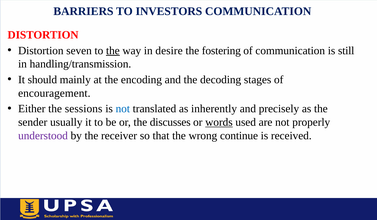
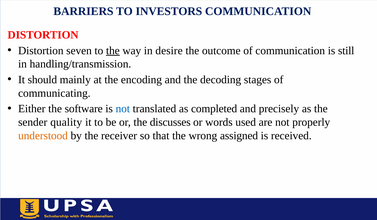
fostering: fostering -> outcome (221, 51)
encouragement: encouragement -> communicating (54, 93)
sessions: sessions -> software (84, 109)
inherently: inherently -> completed (214, 109)
usually: usually -> quality (66, 122)
words underline: present -> none (219, 122)
understood colour: purple -> orange (43, 136)
continue: continue -> assigned (239, 136)
